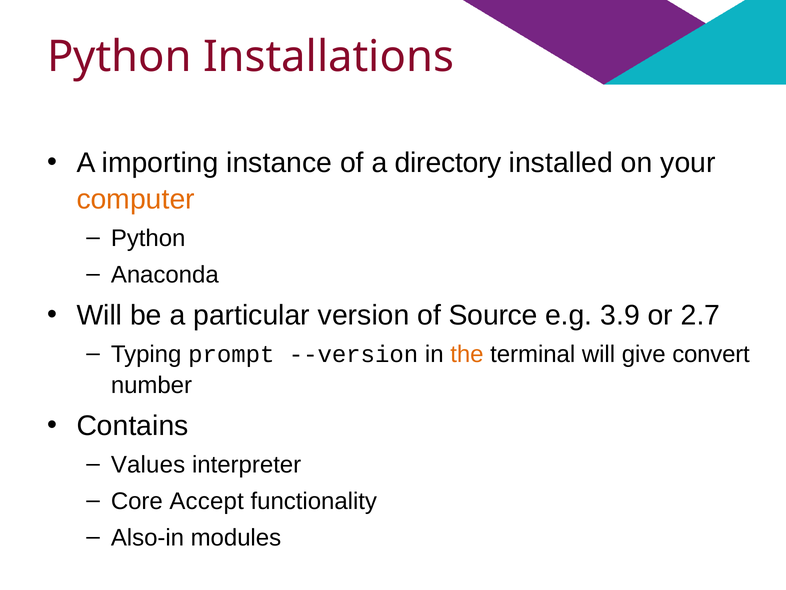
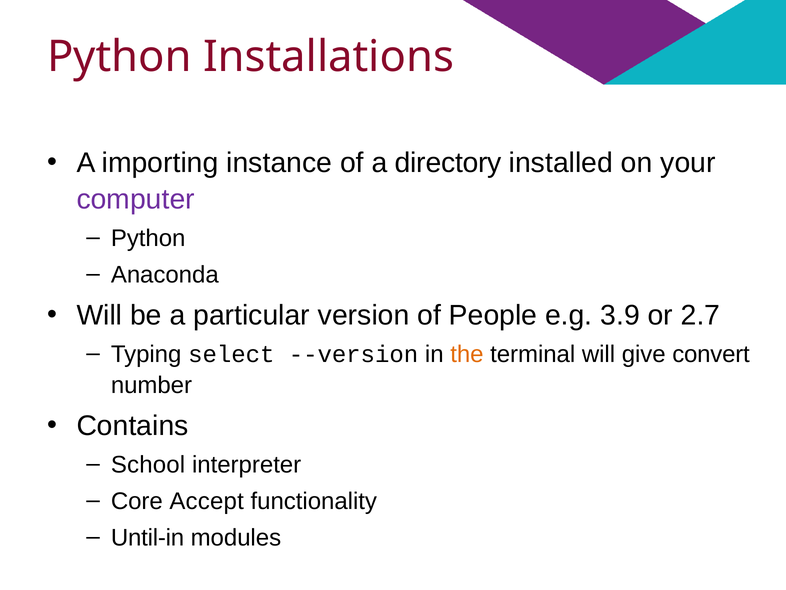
computer colour: orange -> purple (136, 199)
Source: Source -> People (493, 315)
prompt: prompt -> select (231, 354)
Values: Values -> School (148, 464)
Also-in: Also-in -> Until-in (148, 537)
